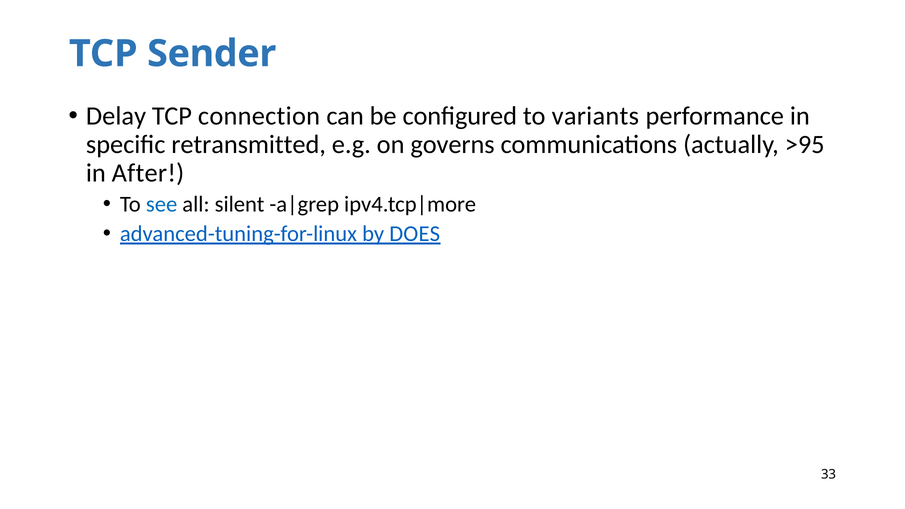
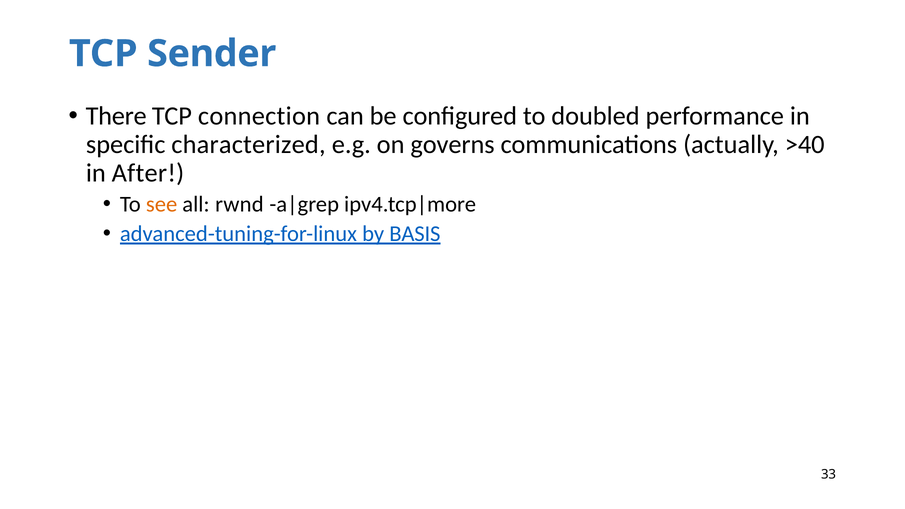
Delay: Delay -> There (116, 116)
variants: variants -> doubled (595, 116)
retransmitted: retransmitted -> characterized (248, 145)
>95: >95 -> >40 (805, 145)
see colour: blue -> orange (162, 204)
silent: silent -> rwnd (239, 204)
DOES: DOES -> BASIS (415, 234)
